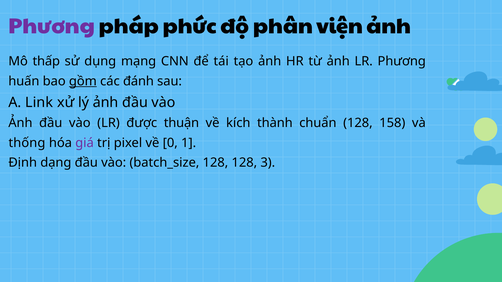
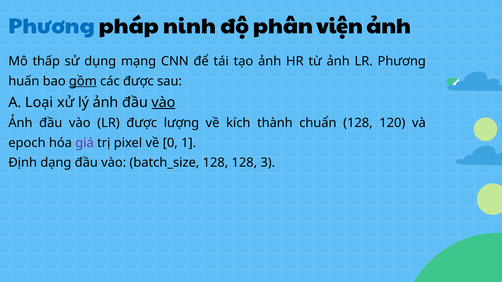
Phương colour: purple -> blue (52, 27)
phức: phức -> ninh (190, 27)
các đánh: đánh -> được (138, 81)
Link: Link -> Loại (39, 103)
vào underline: none -> present (164, 103)
thuận: thuận -> lượng (181, 123)
158: 158 -> 120 (392, 123)
thống: thống -> epoch (27, 143)
